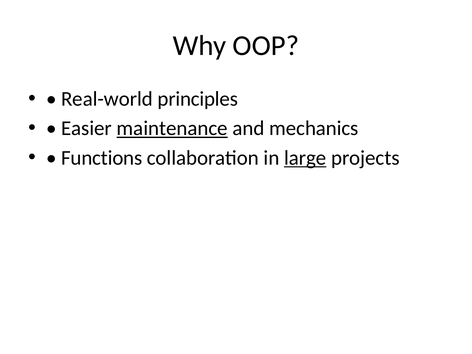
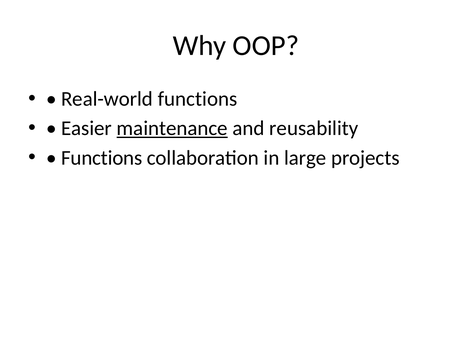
Real-world principles: principles -> functions (198, 99)
mechanics: mechanics -> reusability (314, 128)
large underline: present -> none (305, 158)
